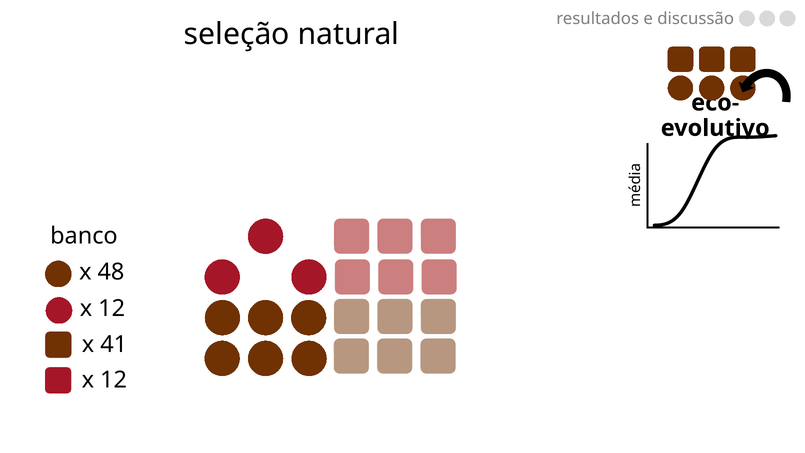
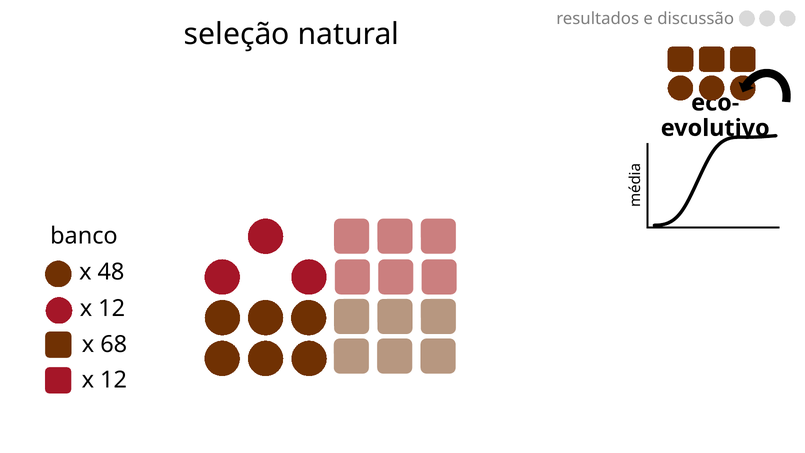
41: 41 -> 68 (114, 344)
